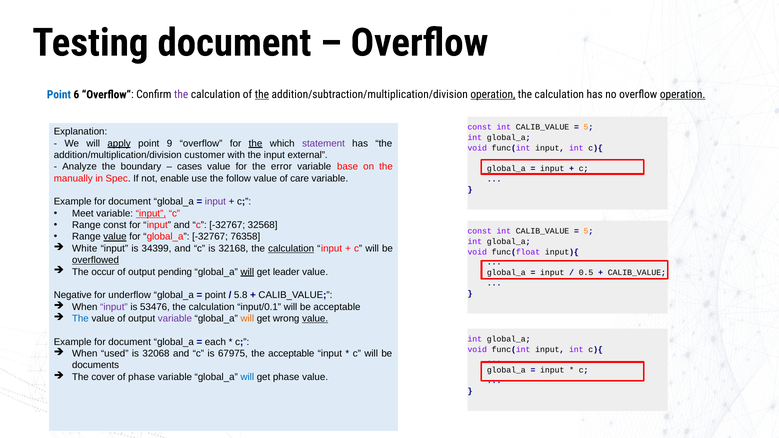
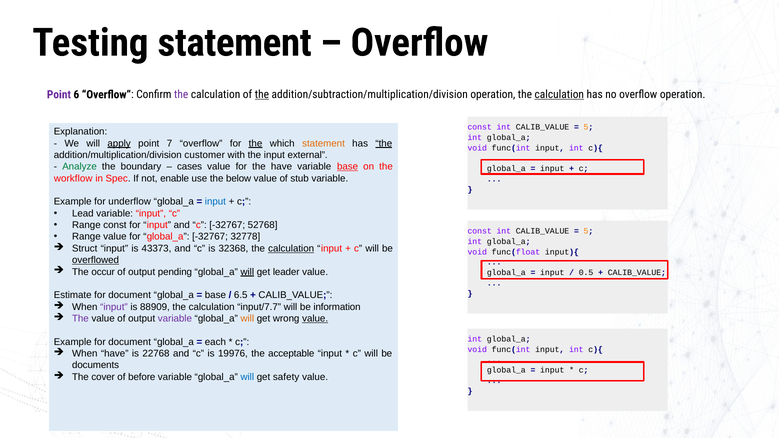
Testing document: document -> statement (235, 43)
Point colour: blue -> purple (59, 95)
operation underline: present -> none (493, 95)
calculation underline: none -> present (559, 95)
operation underline: present -> none (683, 95)
9: 9 -> 7 (170, 143)
statement colour: purple -> orange (323, 143)
the underline: none -> present (384, 143)
Analyze colour: black -> green (80, 167)
the error: error -> have (282, 167)
base underline: none -> present (348, 167)
manually: manually -> workflow (73, 178)
follow: follow -> below (239, 178)
care: care -> stub (300, 178)
document: document -> underflow (130, 202)
input colour: purple -> blue (215, 202)
Meet: Meet -> Lead (83, 214)
input underline: present -> none (151, 214)
32568: 32568 -> 52768 (263, 225)
value underline: present -> none (115, 237)
76358: 76358 -> 32778 (245, 237)
White: White -> Struct (85, 249)
34399: 34399 -> 43373 (156, 249)
32168: 32168 -> 32368 (233, 249)
Negative: Negative -> Estimate (73, 295)
underflow: underflow -> document (130, 295)
point: point -> base (215, 295)
5.8: 5.8 -> 6.5 (241, 295)
53476: 53476 -> 88909 (155, 307)
input/0.1: input/0.1 -> input/7.7 (259, 307)
be acceptable: acceptable -> information (337, 307)
The colour: blue -> purple (80, 319)
When used: used -> have (115, 354)
32068: 32068 -> 22768 (156, 354)
67975: 67975 -> 19976 (233, 354)
of phase: phase -> before (142, 377)
get phase: phase -> safety (286, 377)
